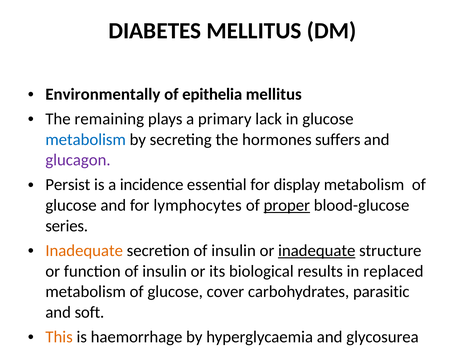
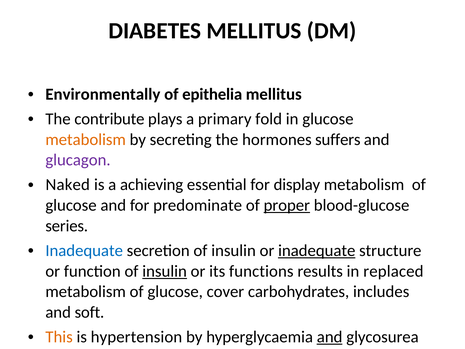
remaining: remaining -> contribute (109, 119)
lack: lack -> fold (269, 119)
metabolism colour: blue -> orange (86, 139)
Persist: Persist -> Naked (68, 185)
incidence: incidence -> achieving (152, 185)
lymphocytes: lymphocytes -> predominate (198, 205)
Inadequate colour: orange -> blue (84, 250)
insulin underline: none -> present (165, 271)
biological: biological -> functions (261, 271)
parasitic: parasitic -> includes (381, 291)
haemorrhage: haemorrhage -> hypertension (136, 337)
and underline: none -> present (330, 337)
